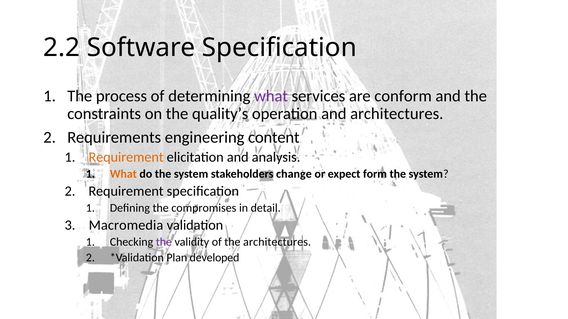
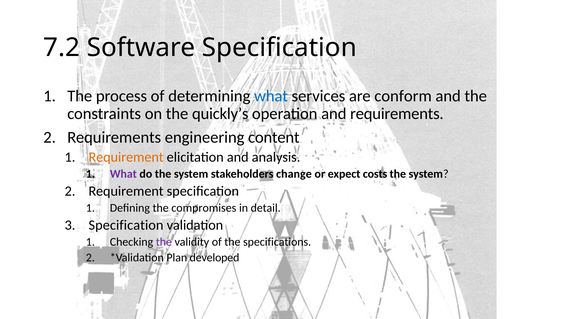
2.2: 2.2 -> 7.2 (62, 48)
what colour: purple -> blue (271, 96)
quality’s: quality’s -> quickly’s (220, 114)
and architectures: architectures -> requirements (397, 114)
What colour: orange -> purple (123, 174)
form: form -> costs (375, 174)
Macromedia: Macromedia -> Specification (126, 225)
the architectures: architectures -> specifications (277, 242)
